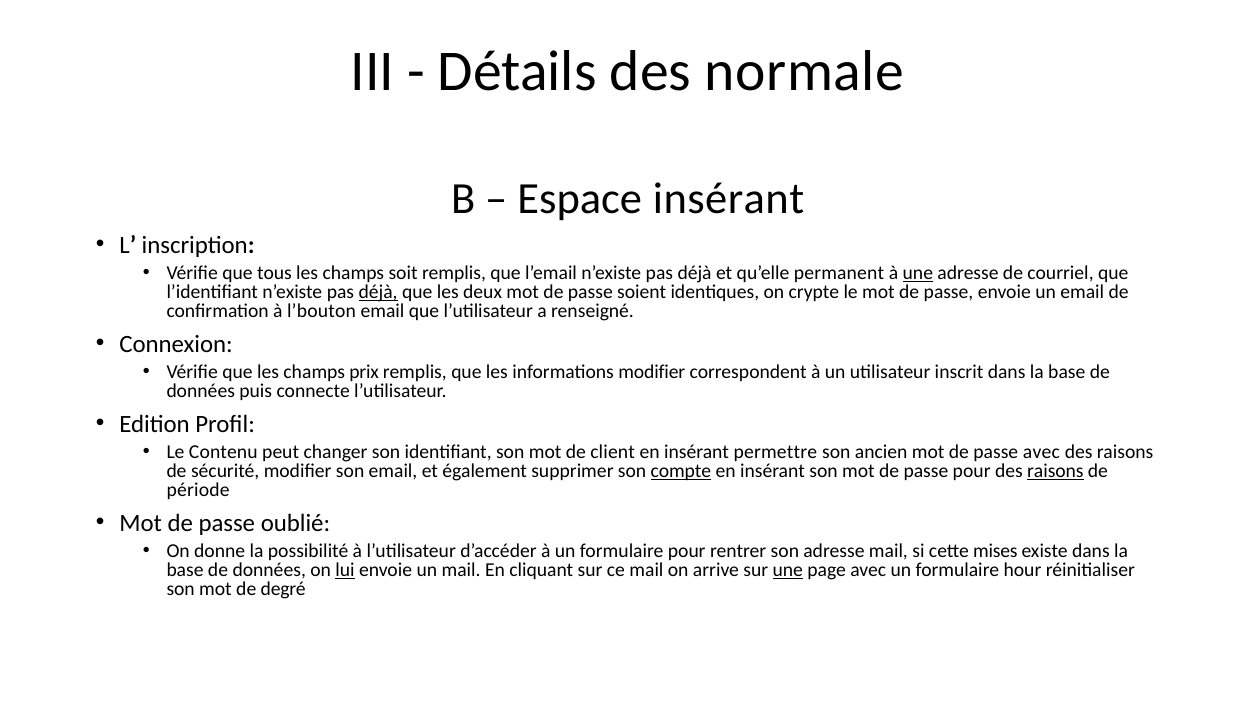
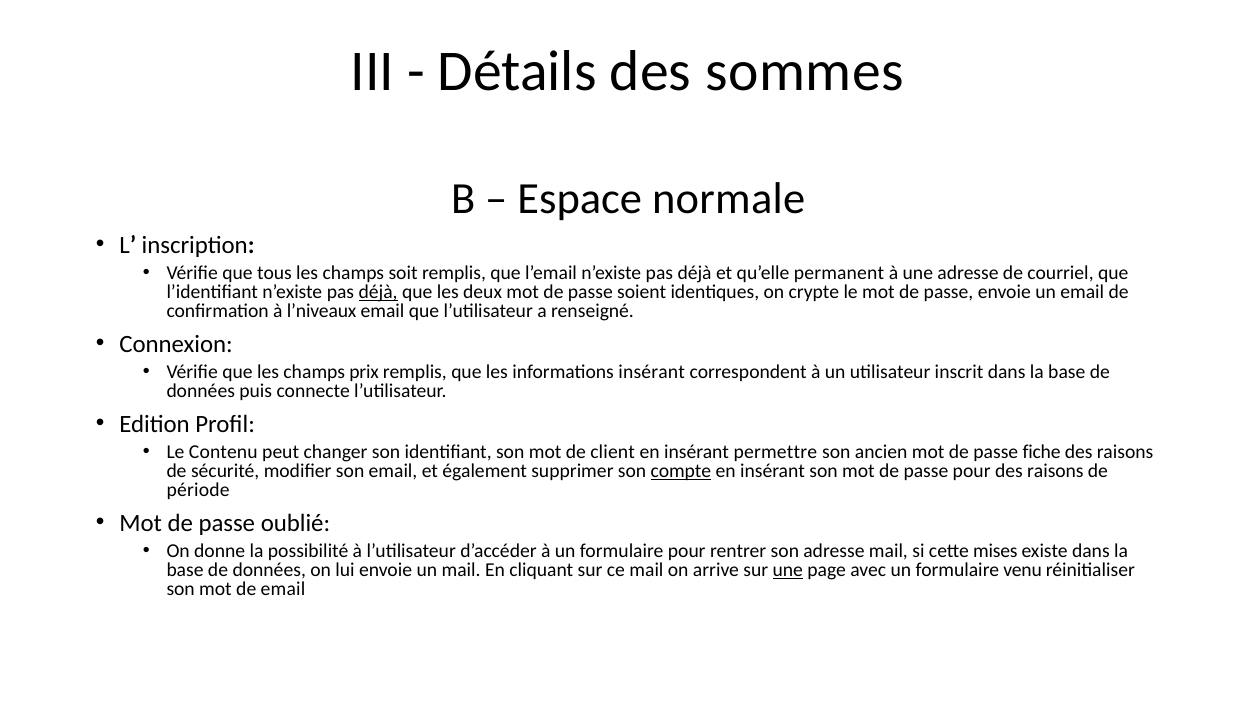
normale: normale -> sommes (804, 71)
Espace insérant: insérant -> normale (729, 199)
une underline: present -> none (918, 273)
l’bouton: l’bouton -> l’niveaux (322, 311)
informations modifier: modifier -> insérant (652, 372)
passe avec: avec -> fiche (1042, 452)
raisons underline: present -> none (1055, 471)
lui underline: present -> none (345, 570)
hour: hour -> venu (1023, 570)
de degré: degré -> email (283, 589)
